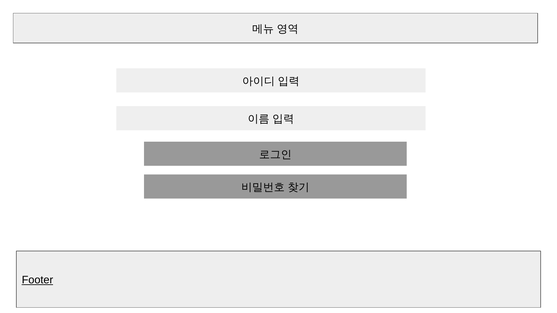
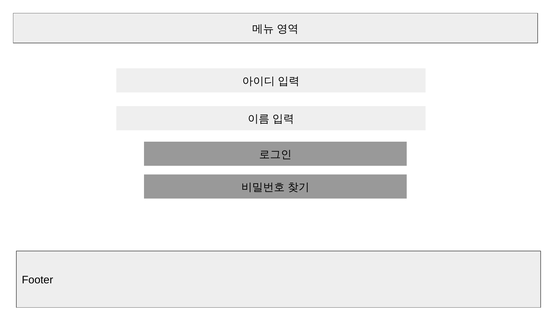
Footer underline: present -> none (37, 280)
